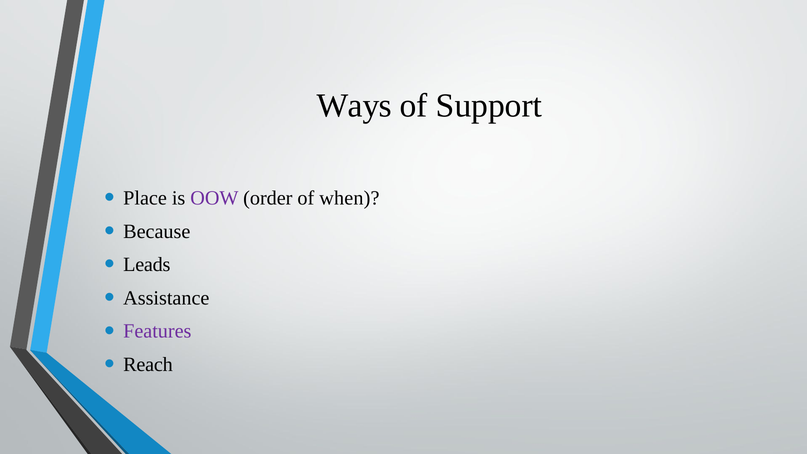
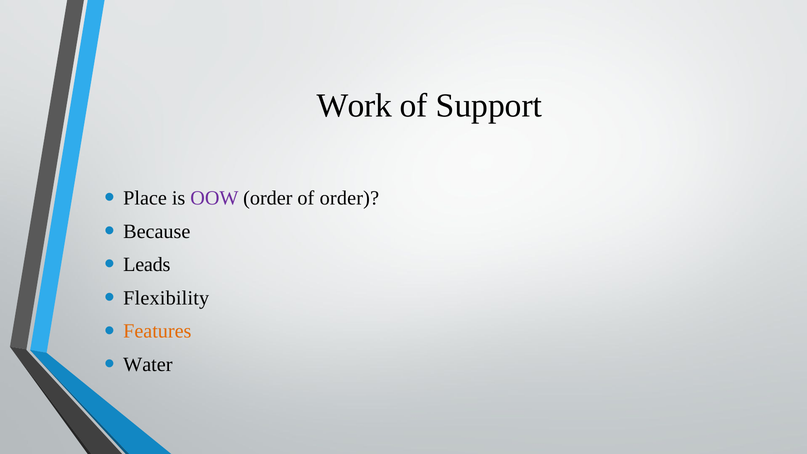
Ways: Ways -> Work (354, 106)
of when: when -> order (349, 198)
Assistance: Assistance -> Flexibility (166, 298)
Features colour: purple -> orange (157, 331)
Reach: Reach -> Water (148, 365)
